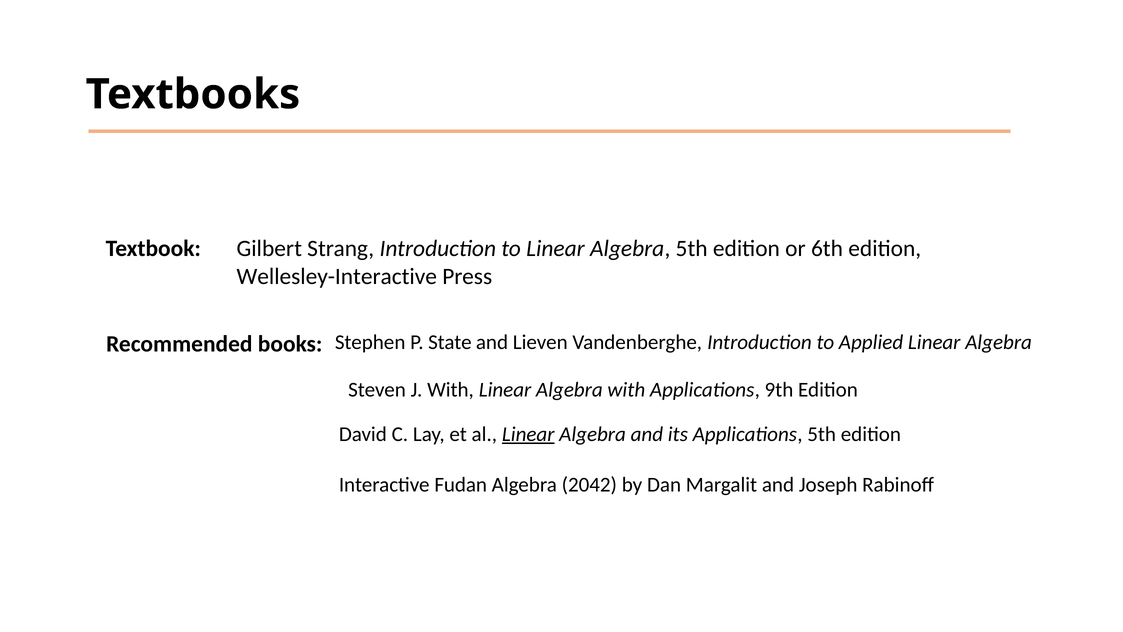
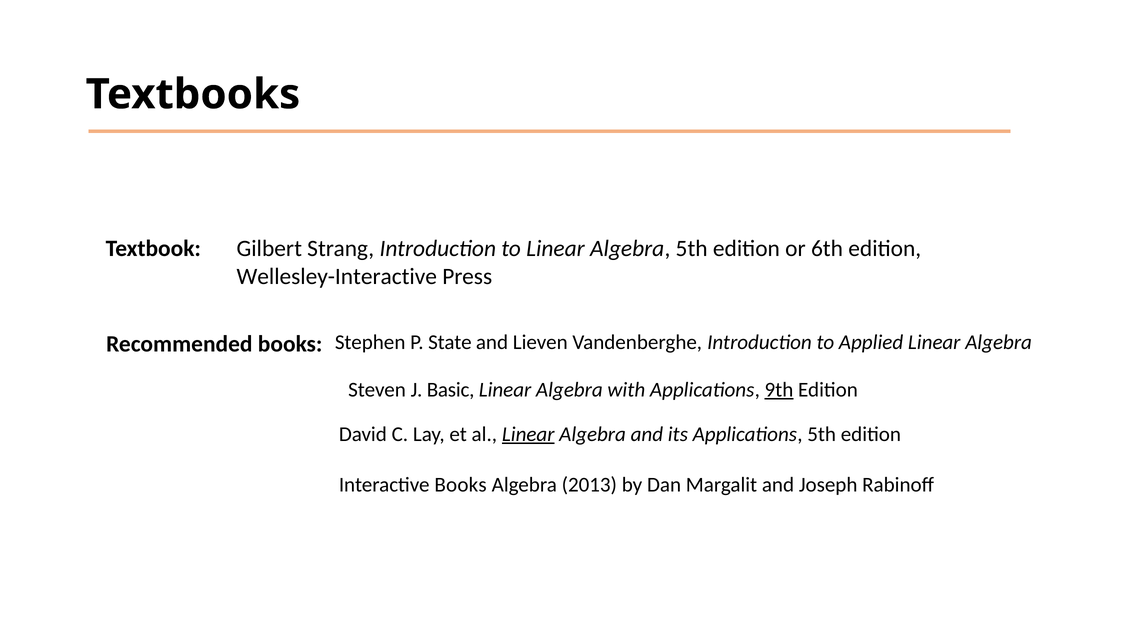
J With: With -> Basic (451, 390)
9th underline: none -> present (779, 390)
Interactive Fudan: Fudan -> Books (461, 485)
2042: 2042 -> 2013 (589, 485)
